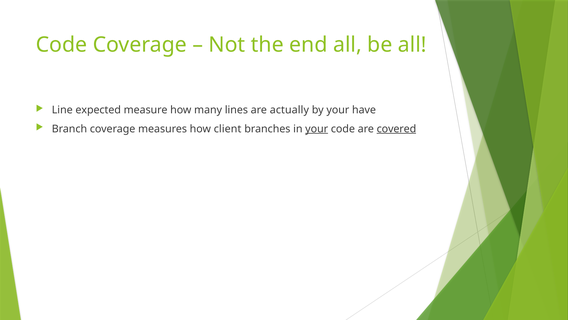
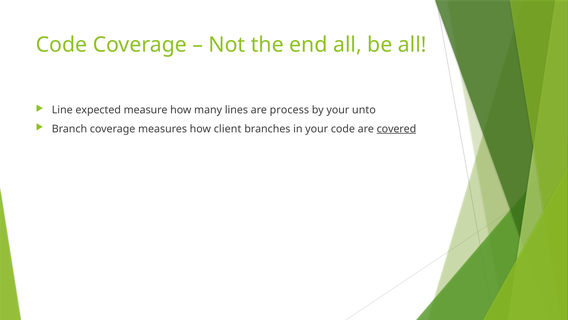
actually: actually -> process (289, 110)
have: have -> unto (364, 110)
your underline: present -> none (317, 129)
